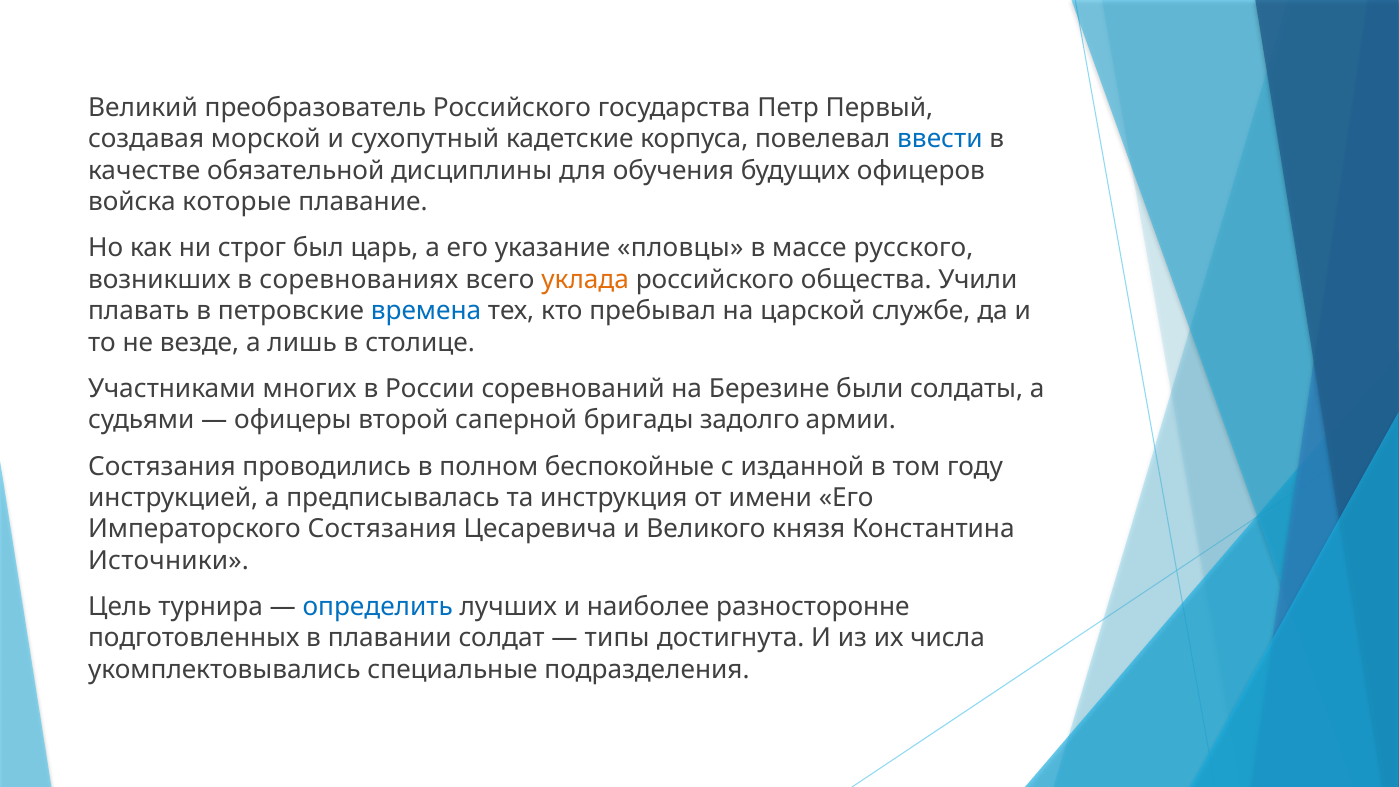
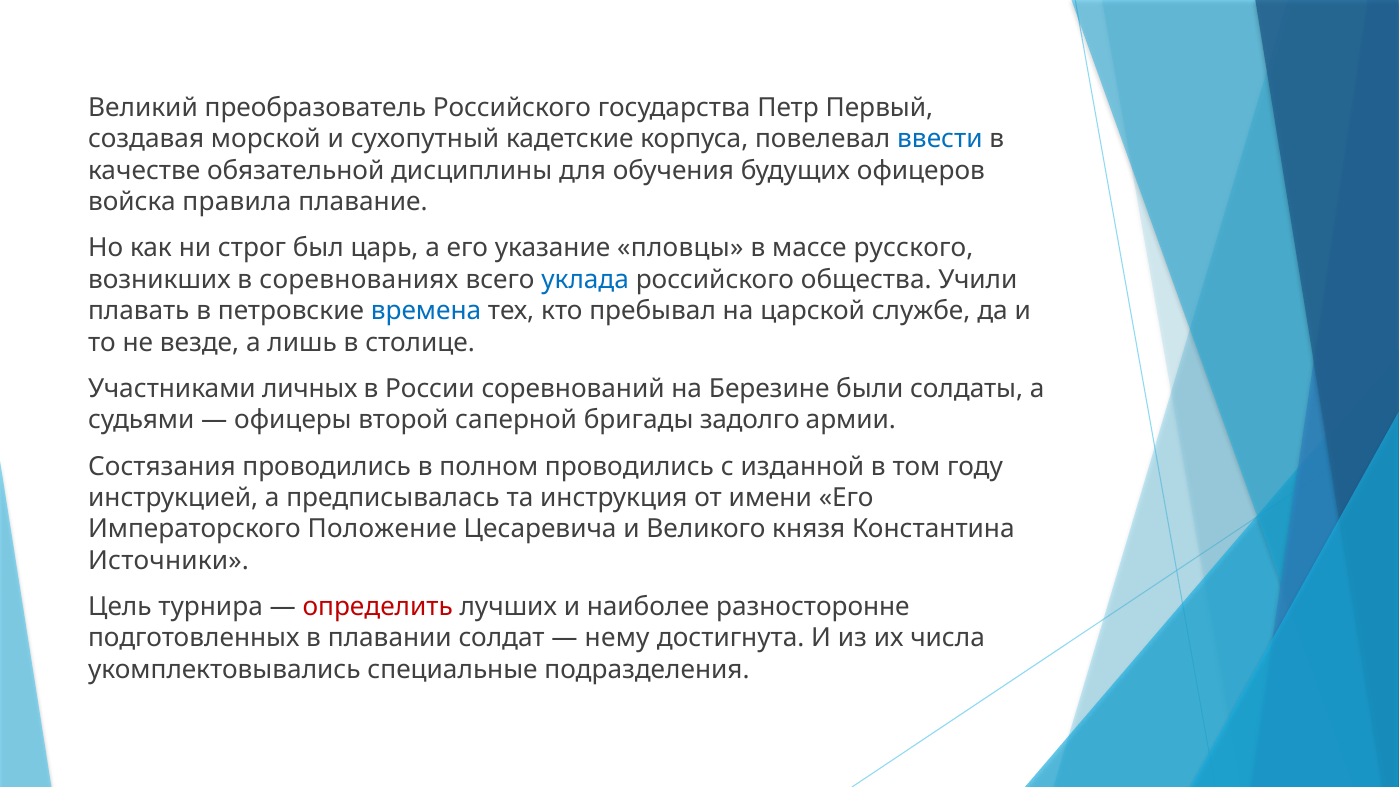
которые: которые -> правила (237, 202)
уклада colour: orange -> blue (585, 280)
многих: многих -> личных (310, 389)
полном беспокойные: беспокойные -> проводились (630, 466)
Императорского Состязания: Состязания -> Положение (382, 529)
определить colour: blue -> red (378, 607)
типы: типы -> нему (617, 638)
